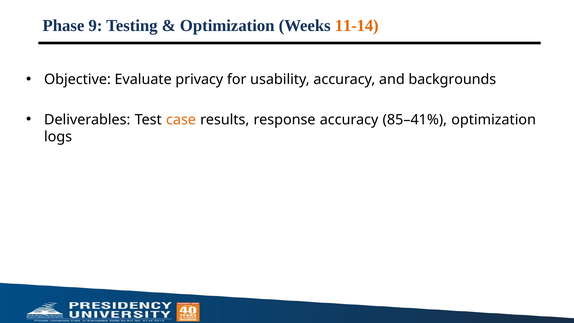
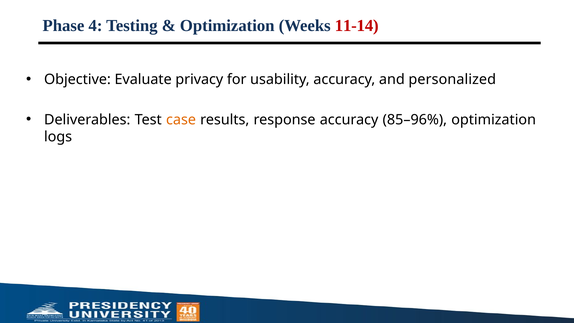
9: 9 -> 4 (95, 26)
11-14 colour: orange -> red (357, 26)
backgrounds: backgrounds -> personalized (452, 79)
85–41%: 85–41% -> 85–96% (415, 120)
